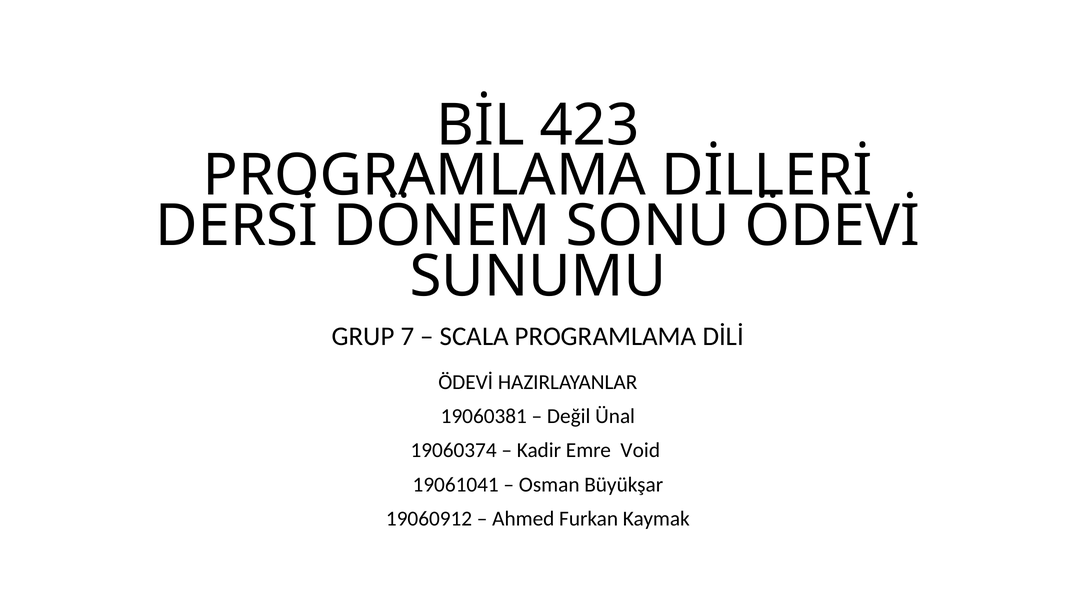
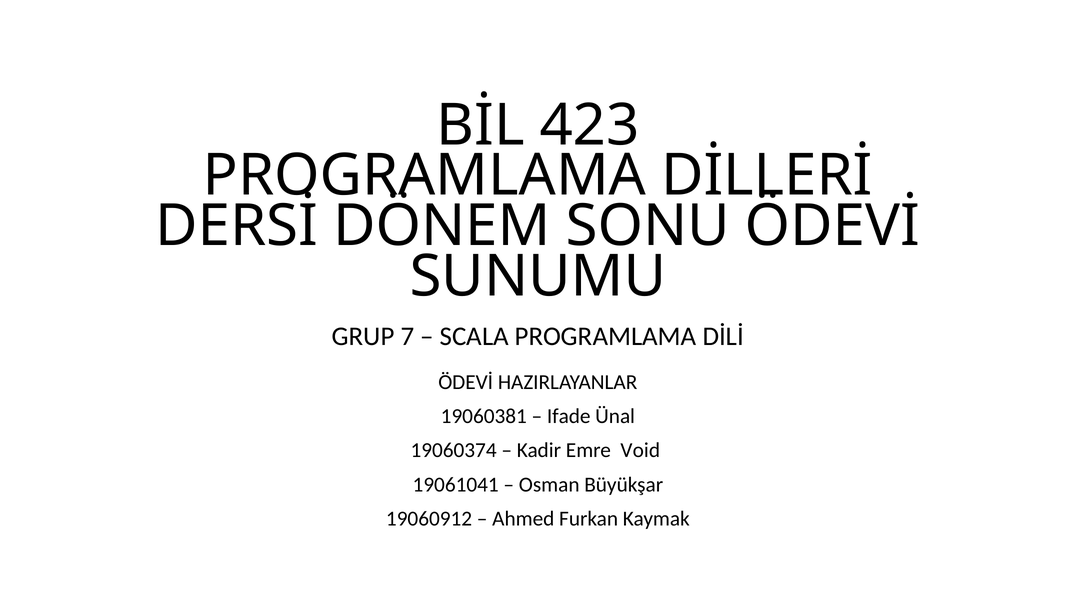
Değil: Değil -> Ifade (569, 416)
